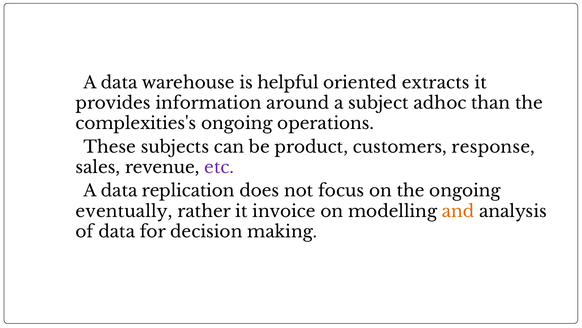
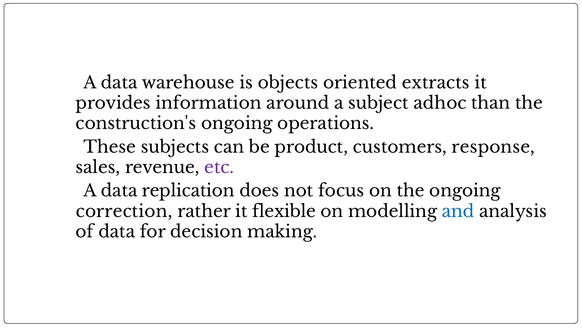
helpful: helpful -> objects (288, 83)
complexities's: complexities's -> construction's (136, 123)
eventually: eventually -> correction (124, 211)
invoice: invoice -> flexible (284, 211)
and colour: orange -> blue (458, 211)
